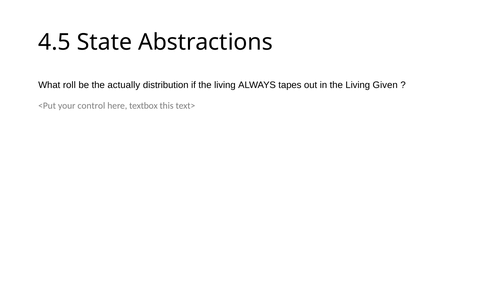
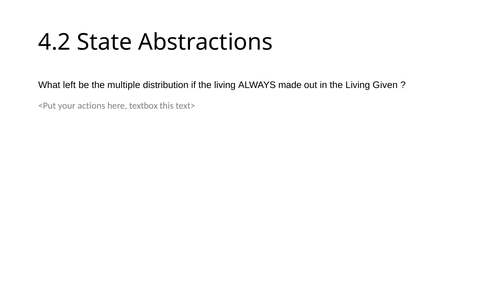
4.5: 4.5 -> 4.2 (55, 42)
roll: roll -> left (69, 85)
actually: actually -> multiple (124, 85)
tapes: tapes -> made (290, 85)
control: control -> actions (91, 106)
